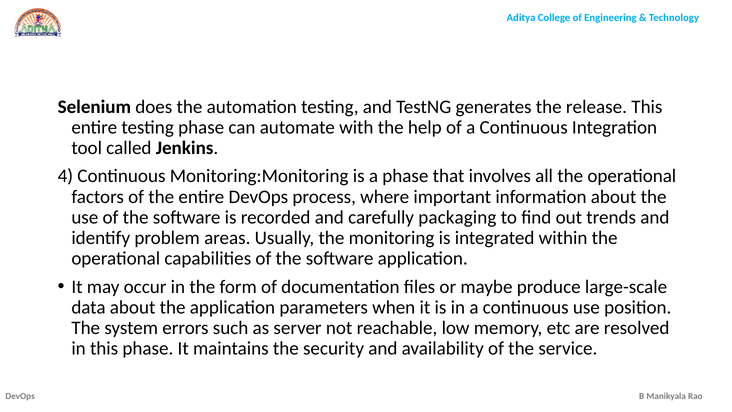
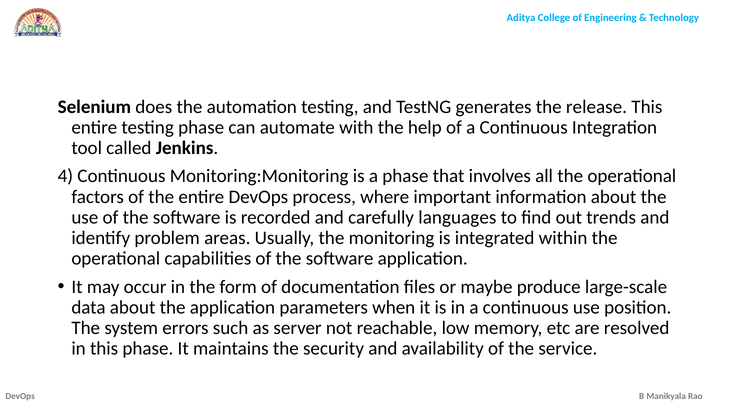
packaging: packaging -> languages (457, 217)
